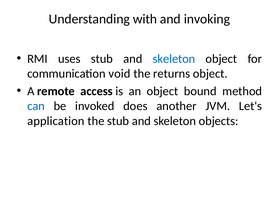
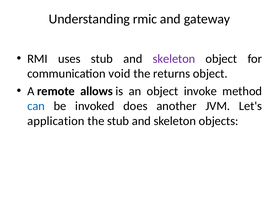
with: with -> rmic (145, 19)
invoking: invoking -> gateway (207, 19)
skeleton colour: blue -> purple (174, 59)
access: access -> allows (97, 91)
bound: bound -> invoke (200, 91)
